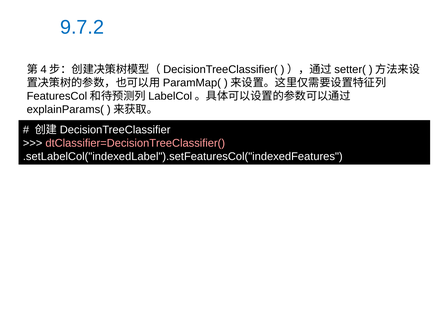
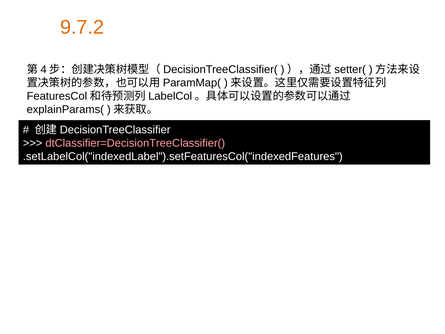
9.7.2 colour: blue -> orange (82, 27)
